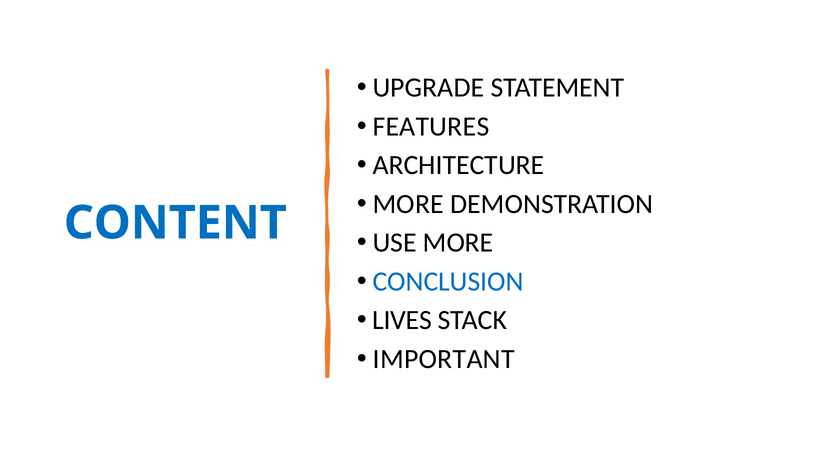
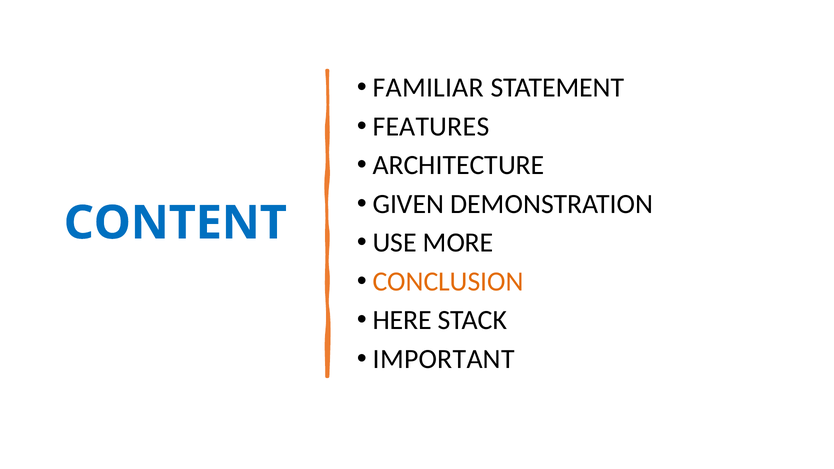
UPGRADE: UPGRADE -> FAMILIAR (428, 88)
MORE: MORE -> GIVEN (408, 204)
CONCLUSION colour: blue -> orange (448, 281)
LIVES: LIVES -> HERE (402, 320)
